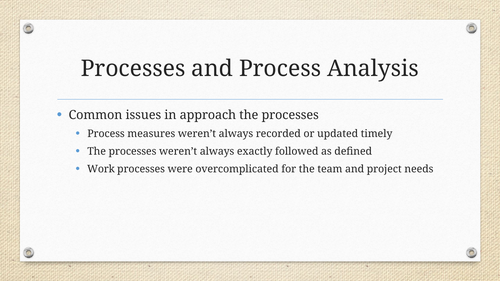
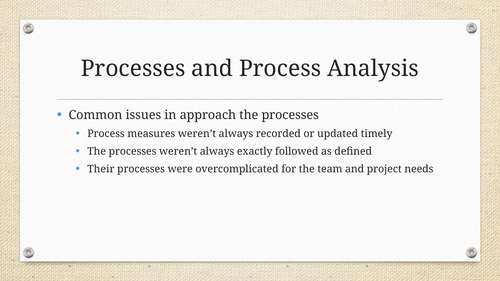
Work: Work -> Their (101, 169)
